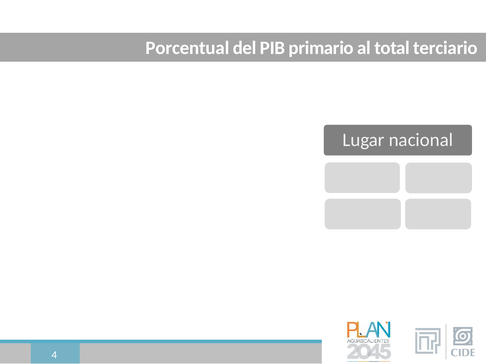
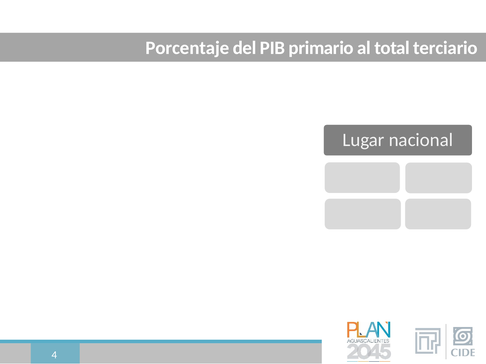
Porcentual: Porcentual -> Porcentaje (187, 48)
